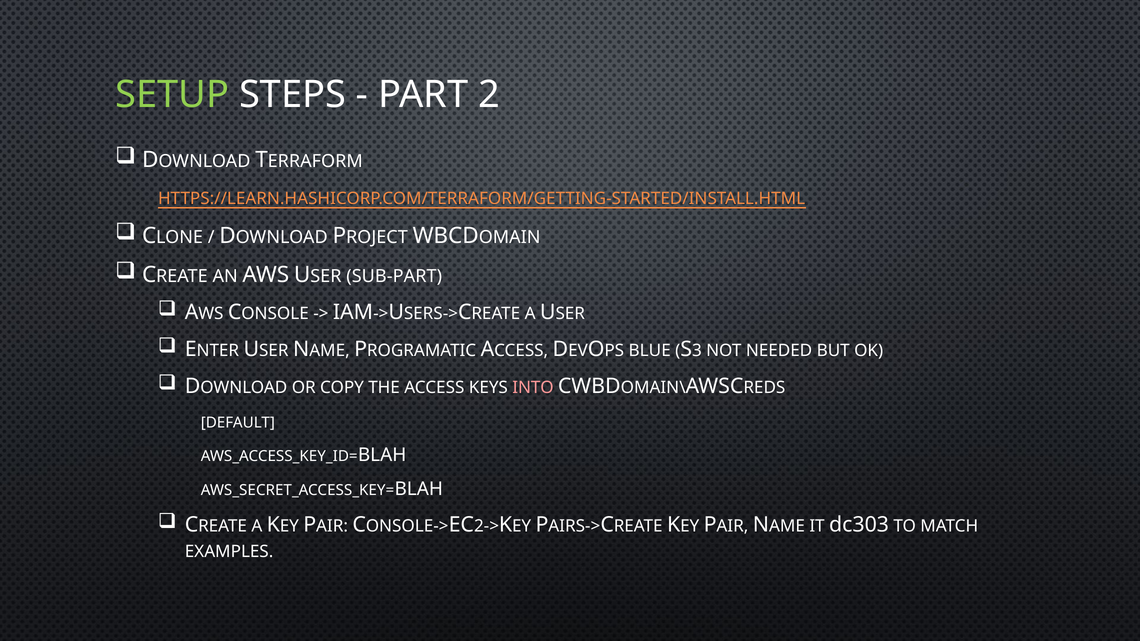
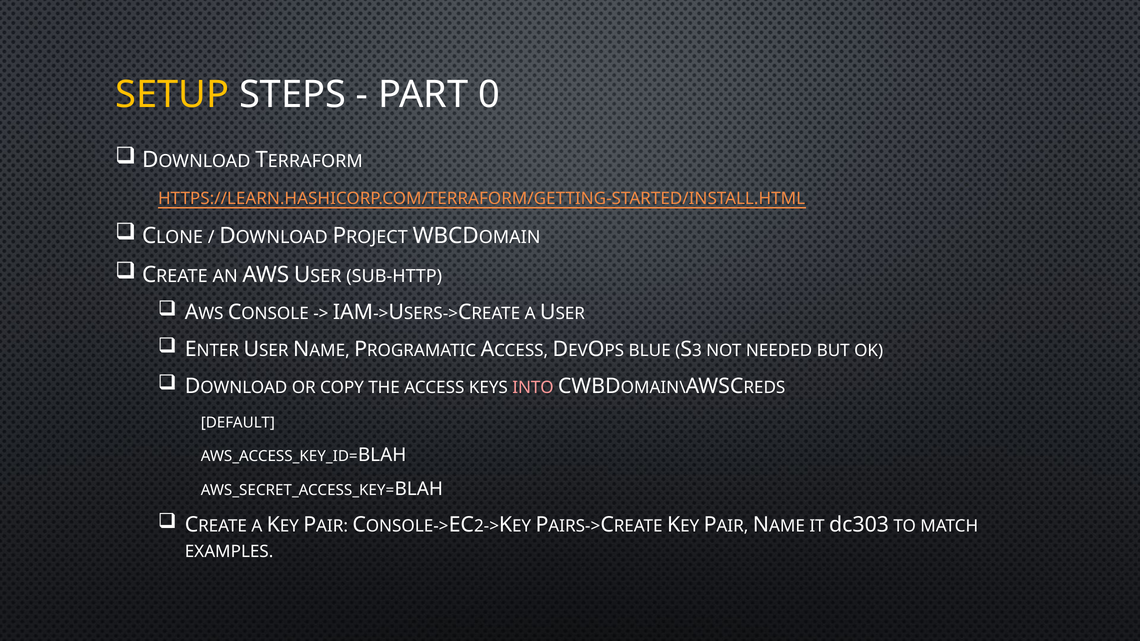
SETUP colour: light green -> yellow (172, 95)
2: 2 -> 0 (489, 95)
SUB-PART: SUB-PART -> SUB-HTTP (394, 276)
